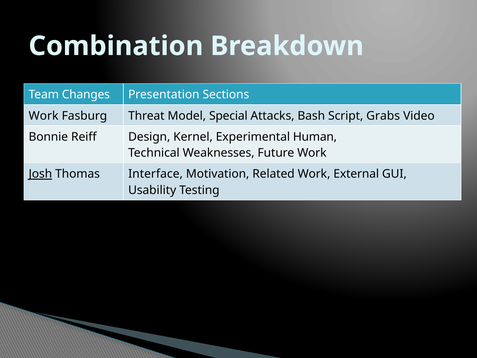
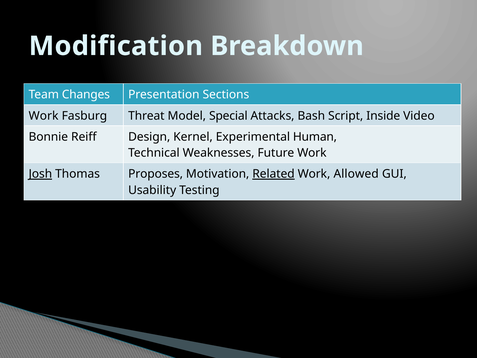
Combination: Combination -> Modification (116, 46)
Grabs: Grabs -> Inside (383, 116)
Interface: Interface -> Proposes (156, 174)
Related underline: none -> present (274, 174)
External: External -> Allowed (356, 174)
